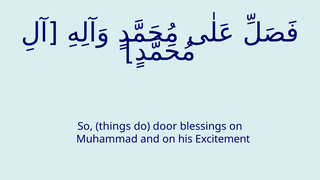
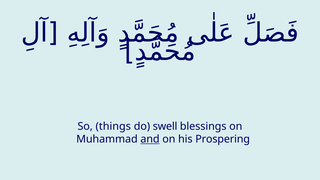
door: door -> swell (165, 126)
and underline: none -> present (150, 139)
Excitement: Excitement -> Prospering (223, 139)
